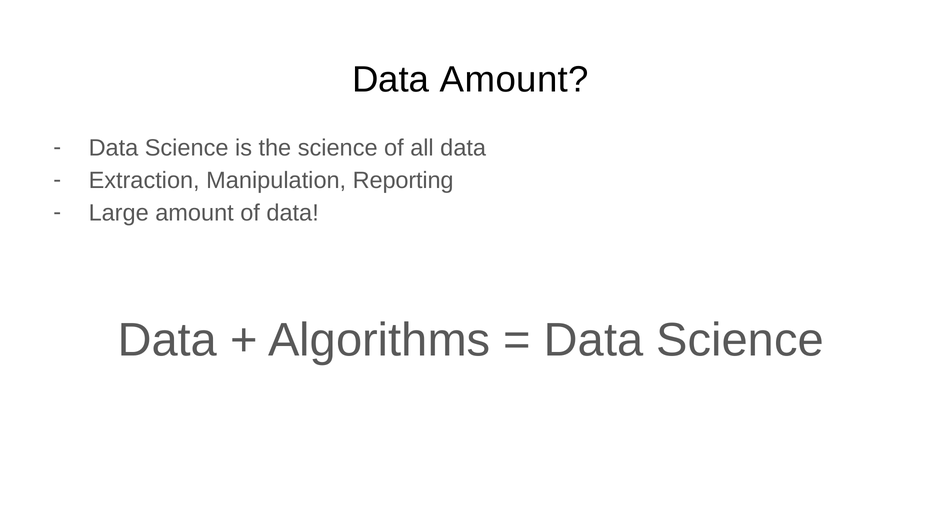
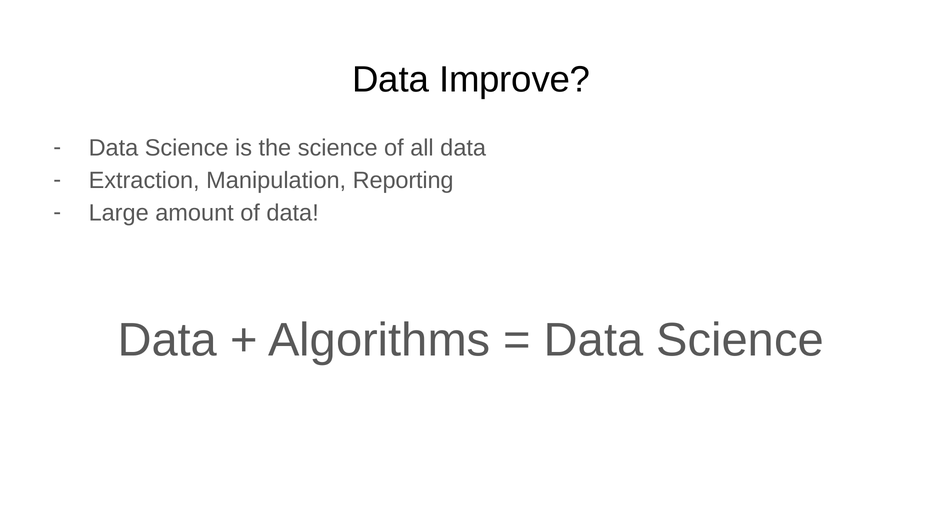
Data Amount: Amount -> Improve (515, 80)
